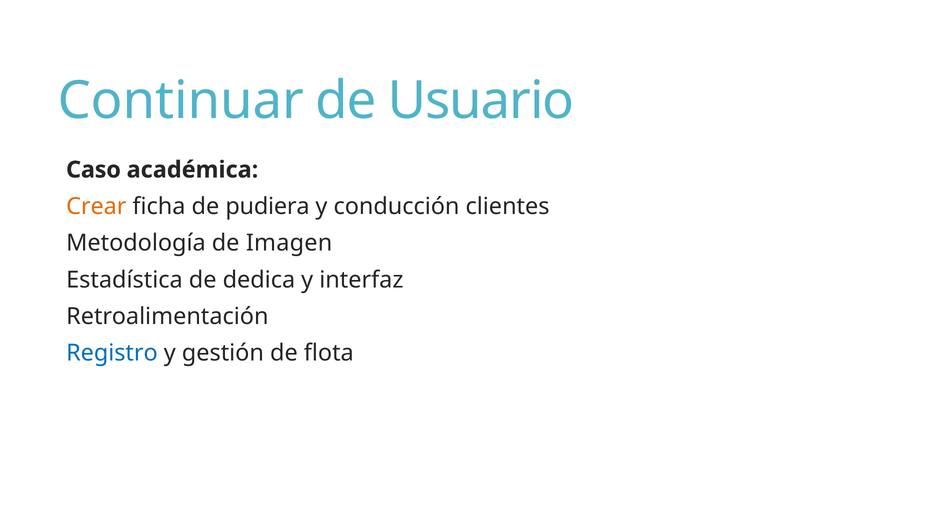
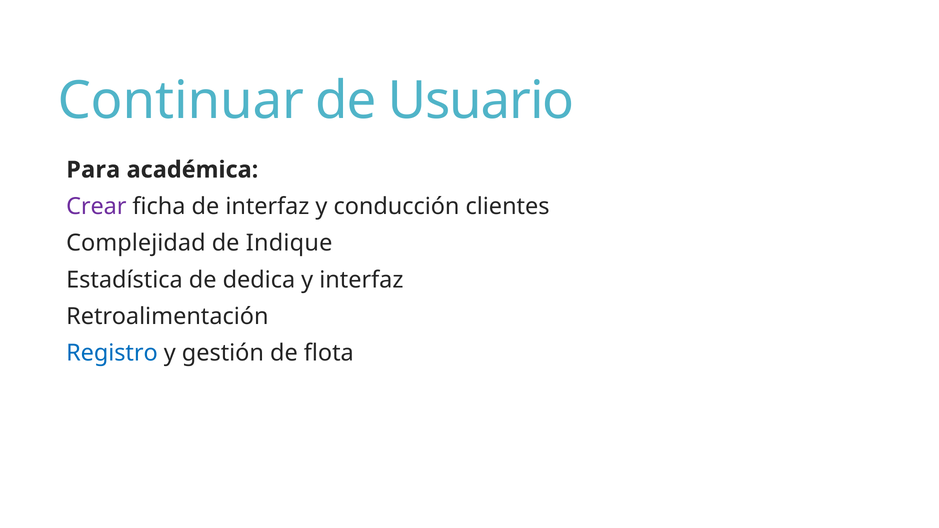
Caso: Caso -> Para (93, 170)
Crear colour: orange -> purple (96, 207)
de pudiera: pudiera -> interfaz (267, 207)
Metodología: Metodología -> Complejidad (136, 243)
Imagen: Imagen -> Indique (289, 243)
